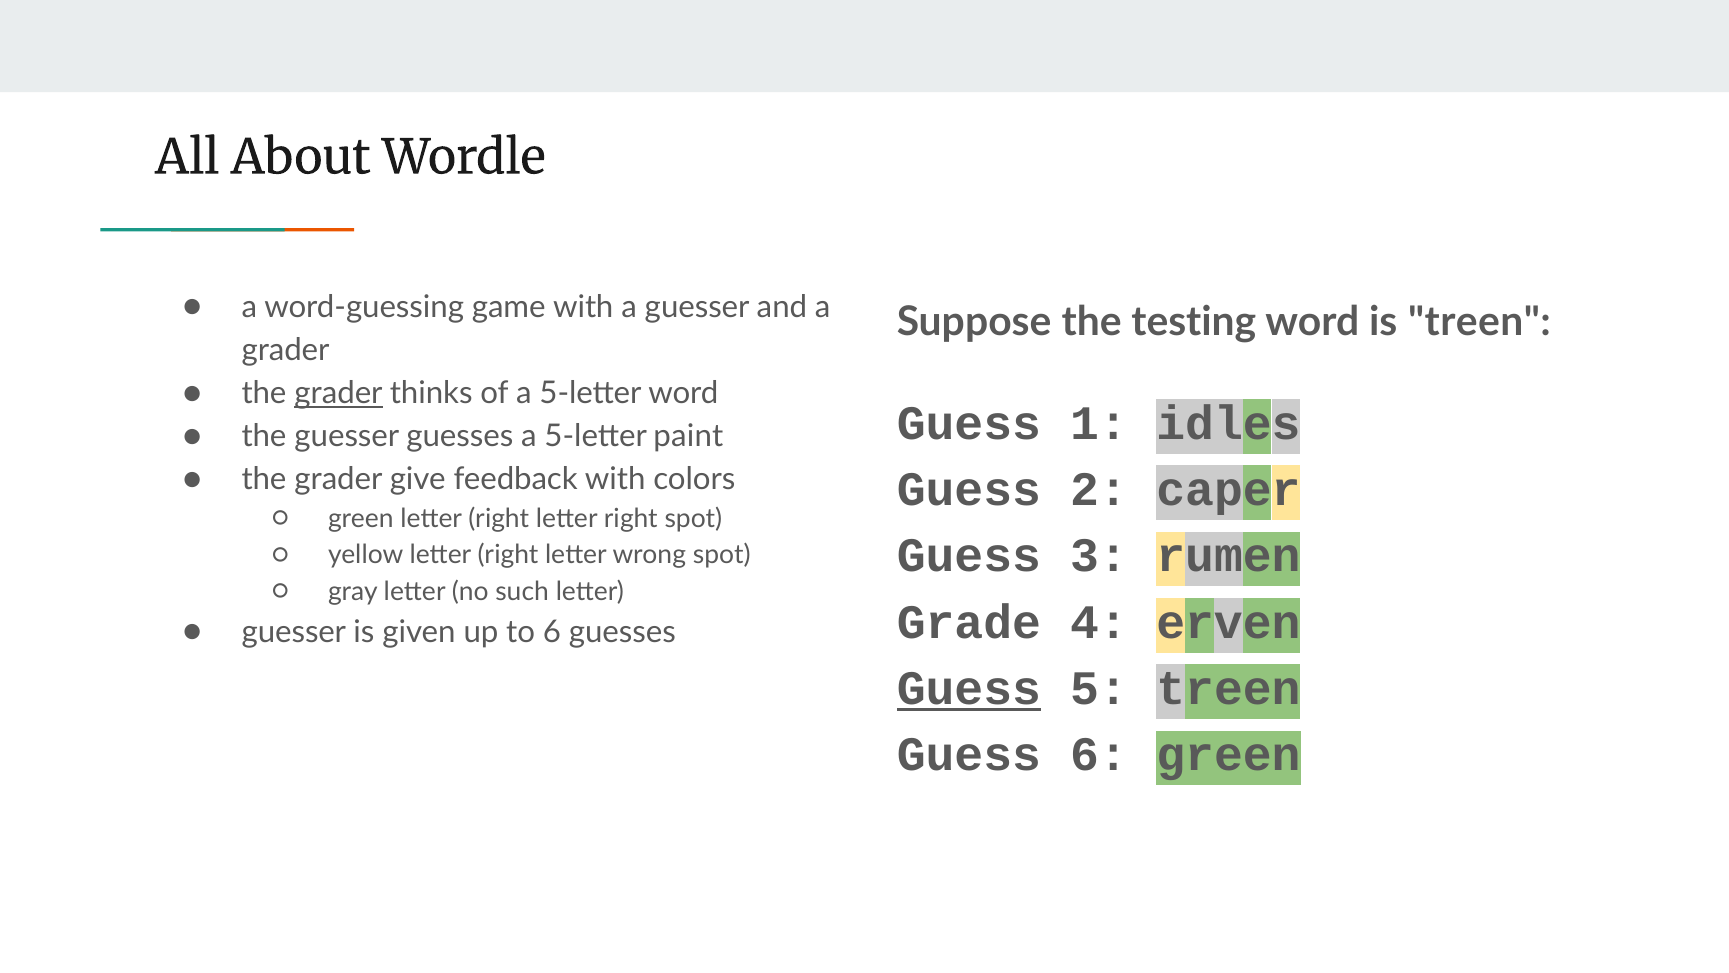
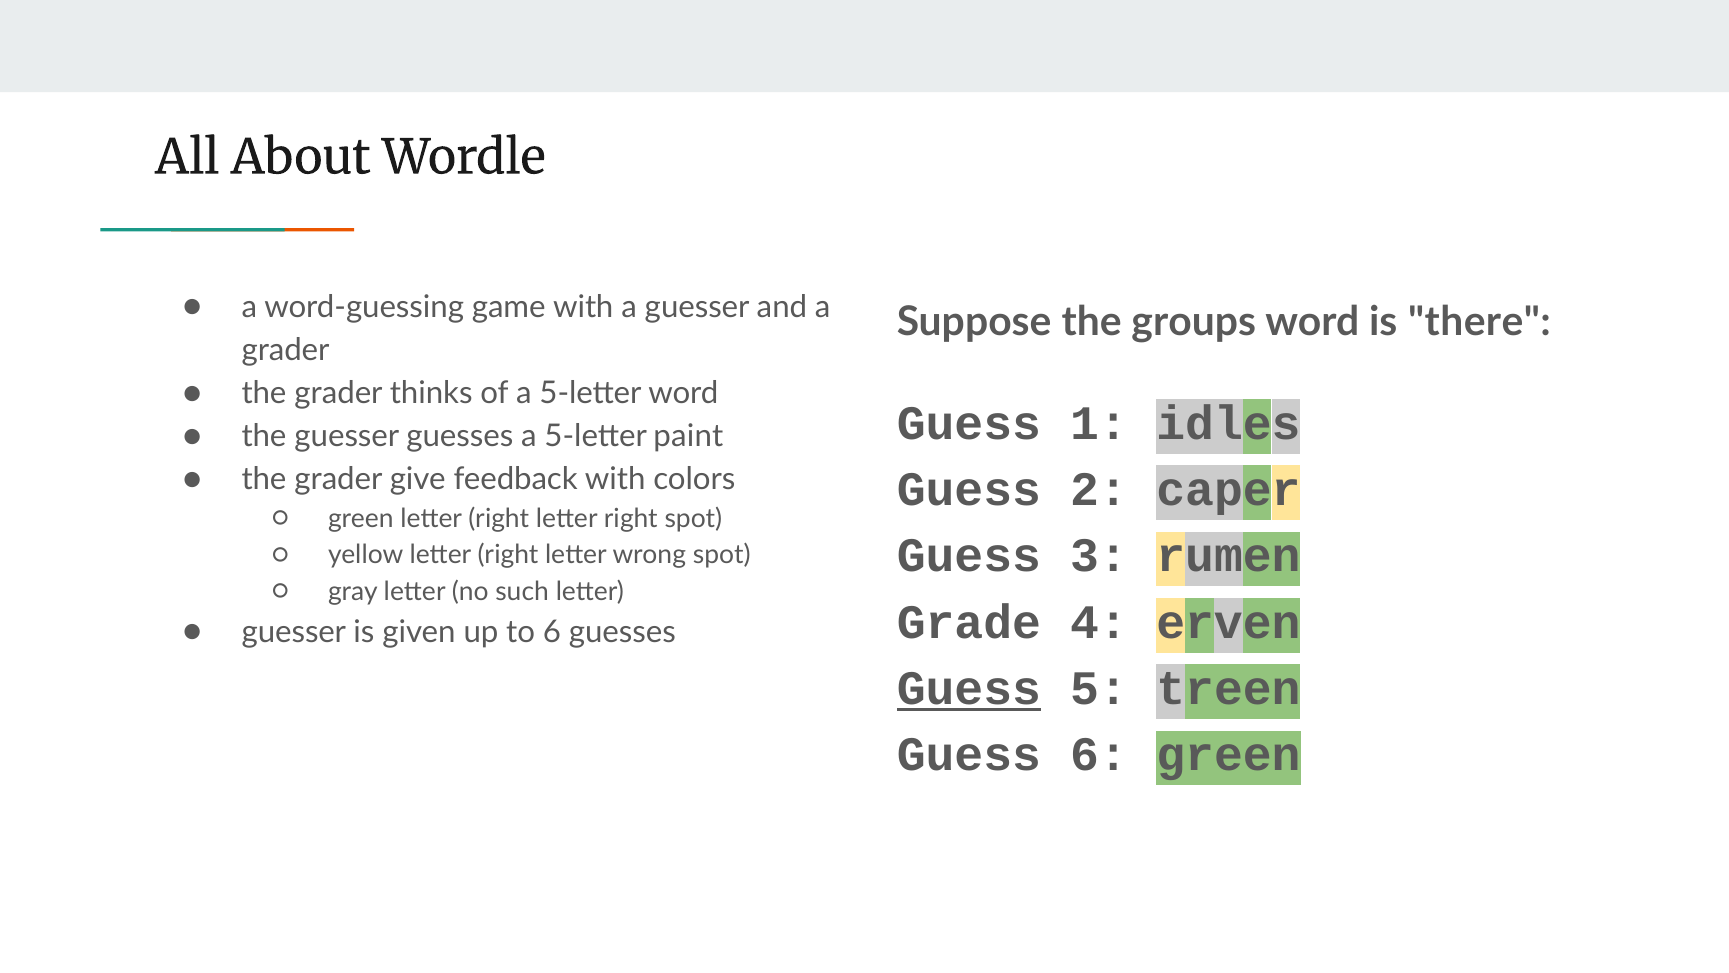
testing: testing -> groups (1194, 322)
is treen: treen -> there (1480, 322)
grader underline: present -> none (338, 393)
